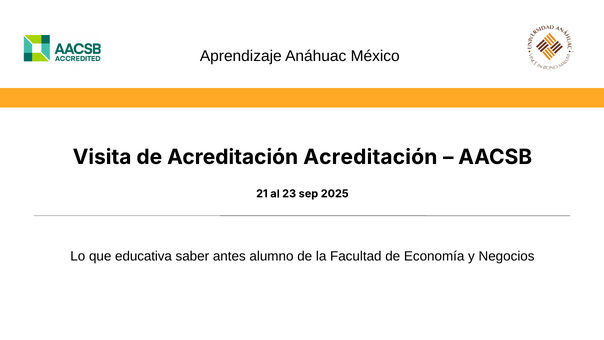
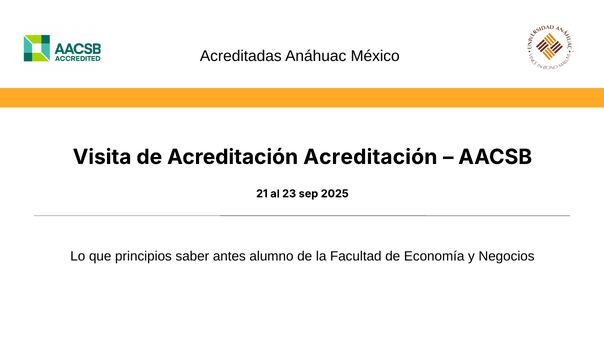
Aprendizaje: Aprendizaje -> Acreditadas (241, 56)
educativa: educativa -> principios (143, 256)
